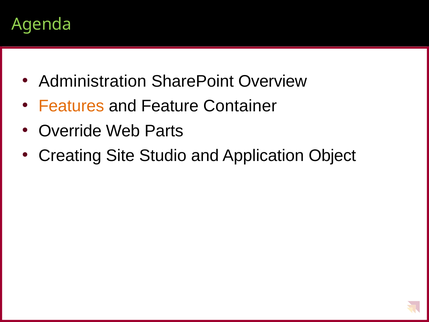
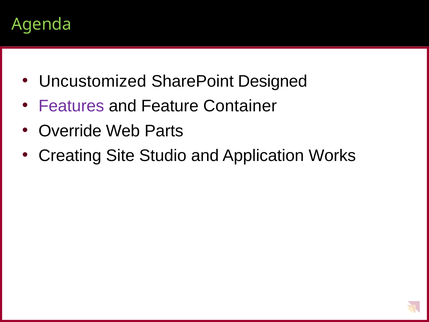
Administration: Administration -> Uncustomized (93, 81)
Overview: Overview -> Designed (273, 81)
Features colour: orange -> purple (71, 106)
Object: Object -> Works (332, 156)
